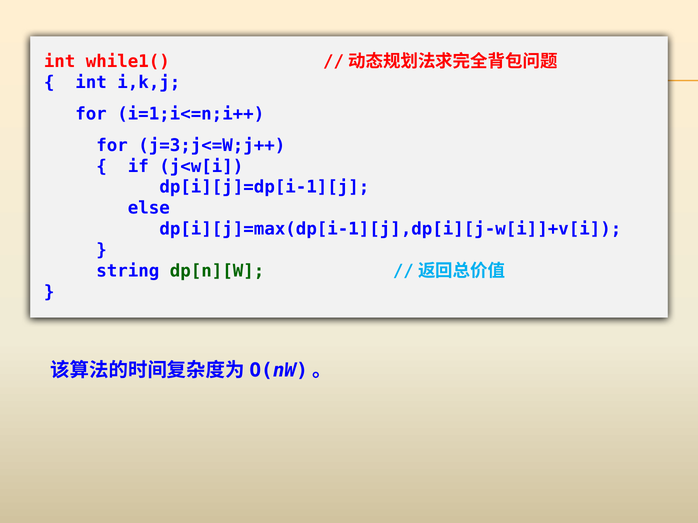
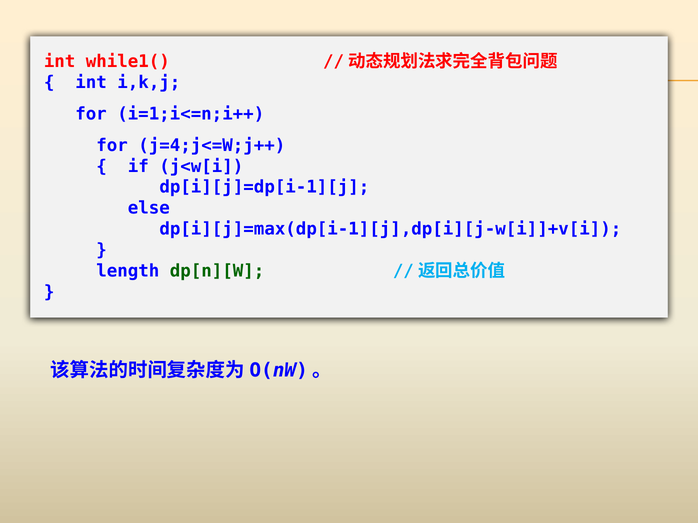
j=3;j<=W;j++: j=3;j<=W;j++ -> j=4;j<=W;j++ (212, 146)
string: string -> length (128, 271)
